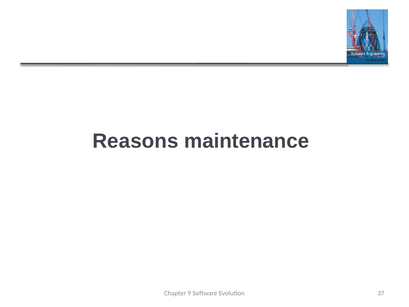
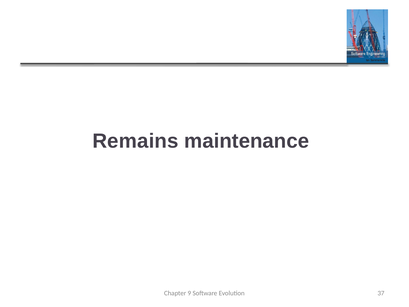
Reasons: Reasons -> Remains (135, 141)
